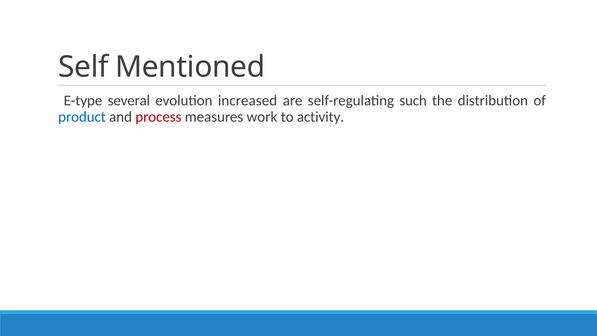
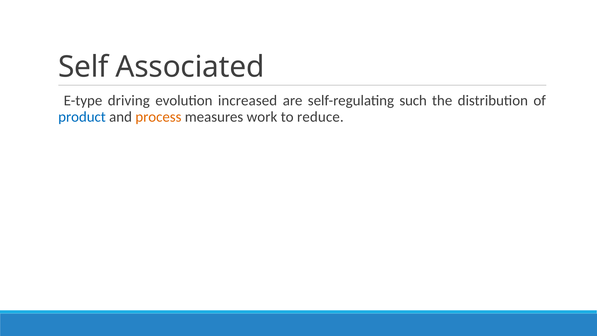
Mentioned: Mentioned -> Associated (190, 67)
several: several -> driving (129, 101)
process colour: red -> orange (158, 117)
activity: activity -> reduce (320, 117)
